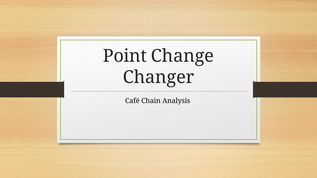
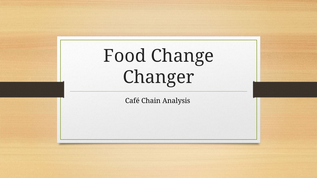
Point: Point -> Food (125, 56)
